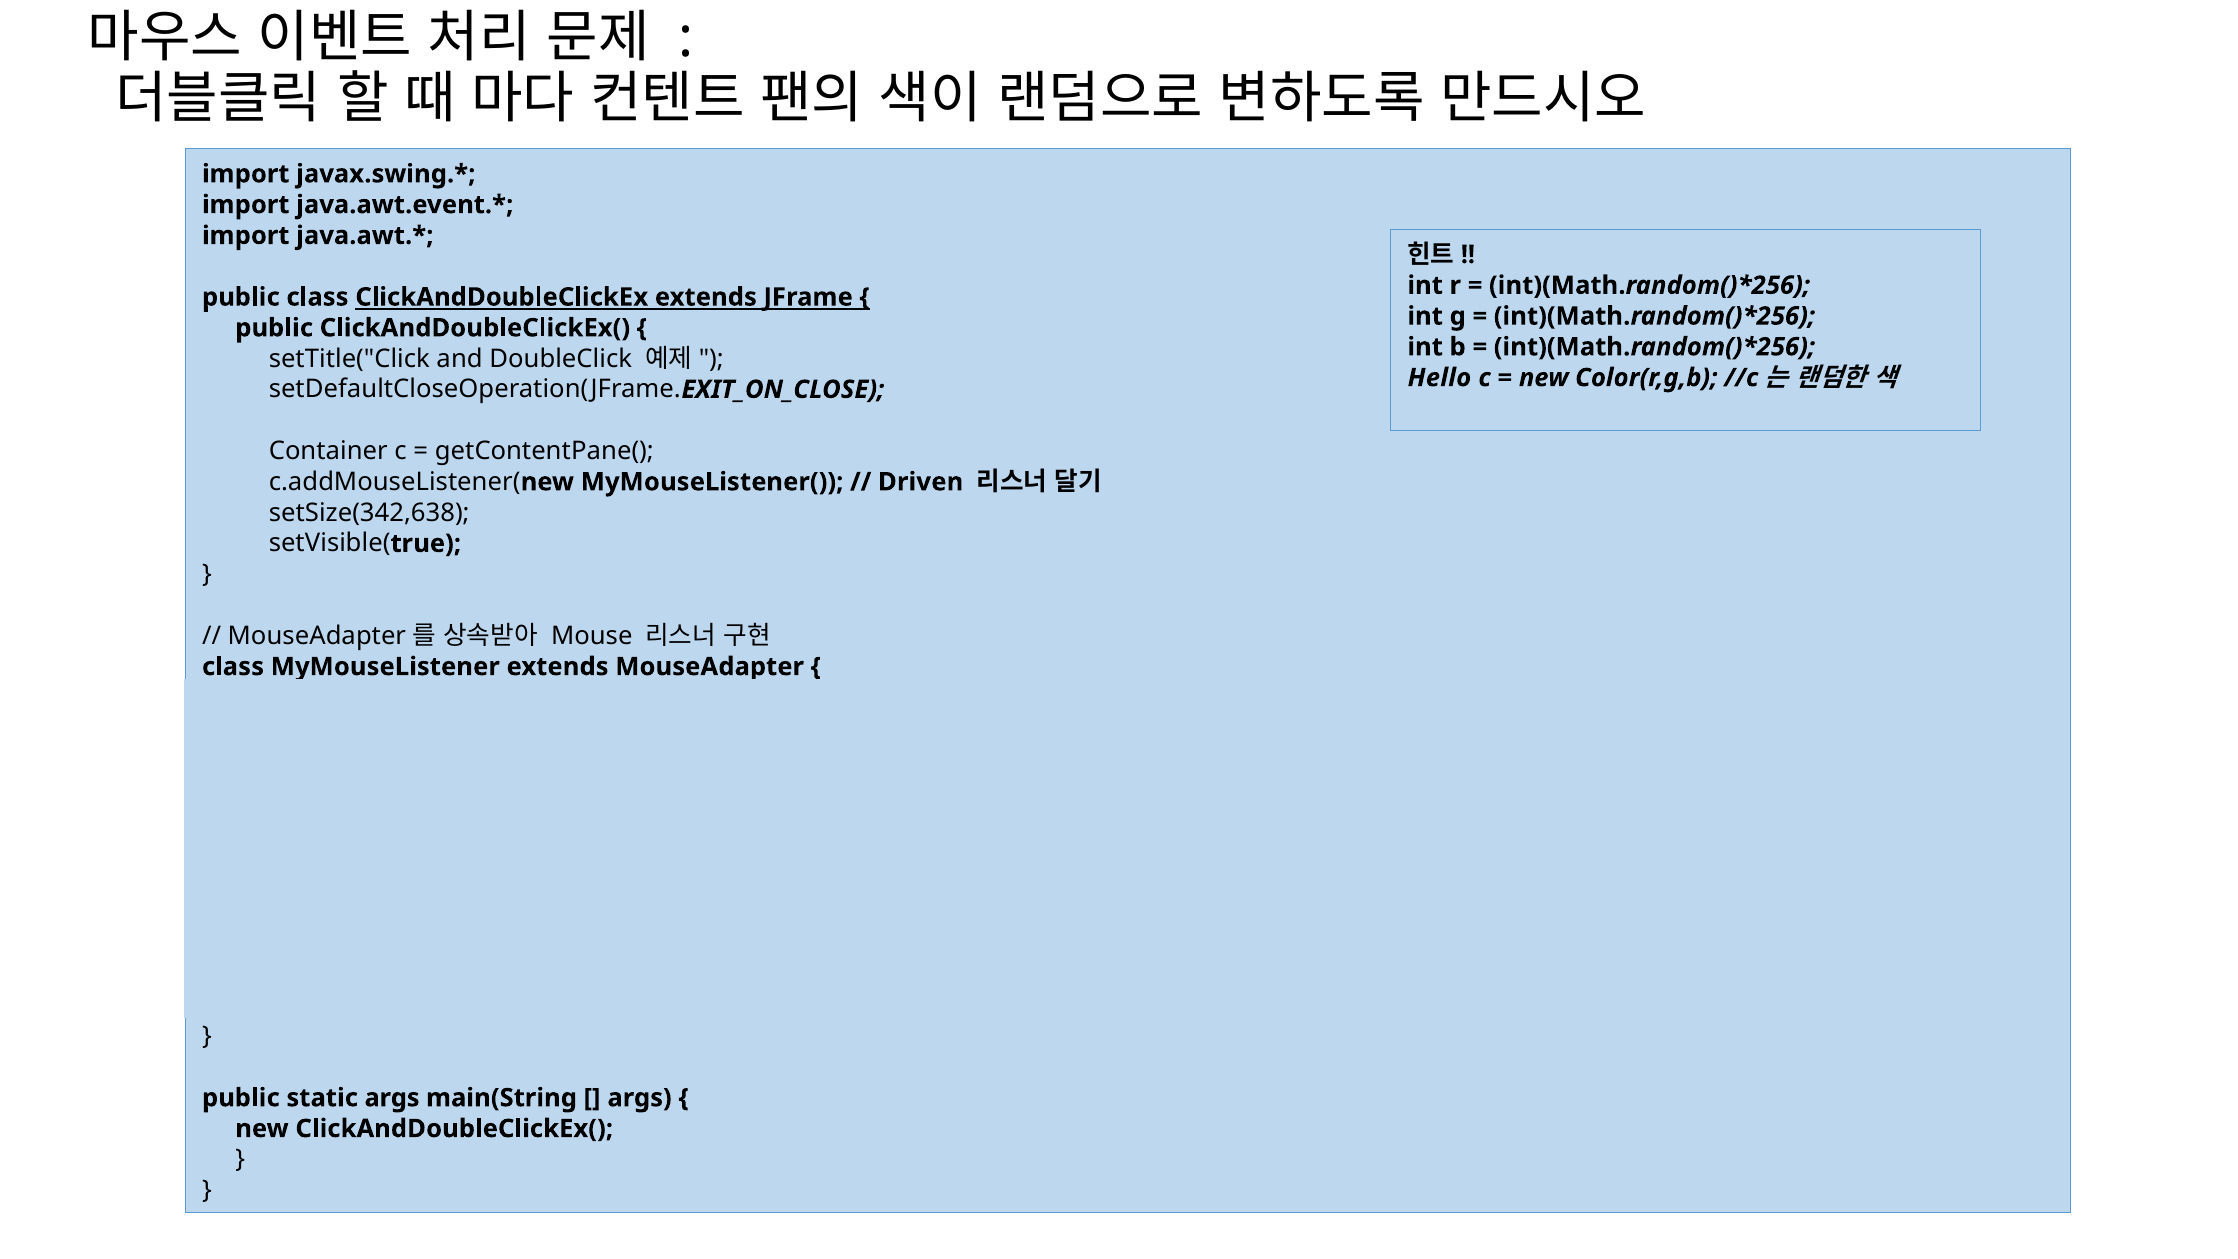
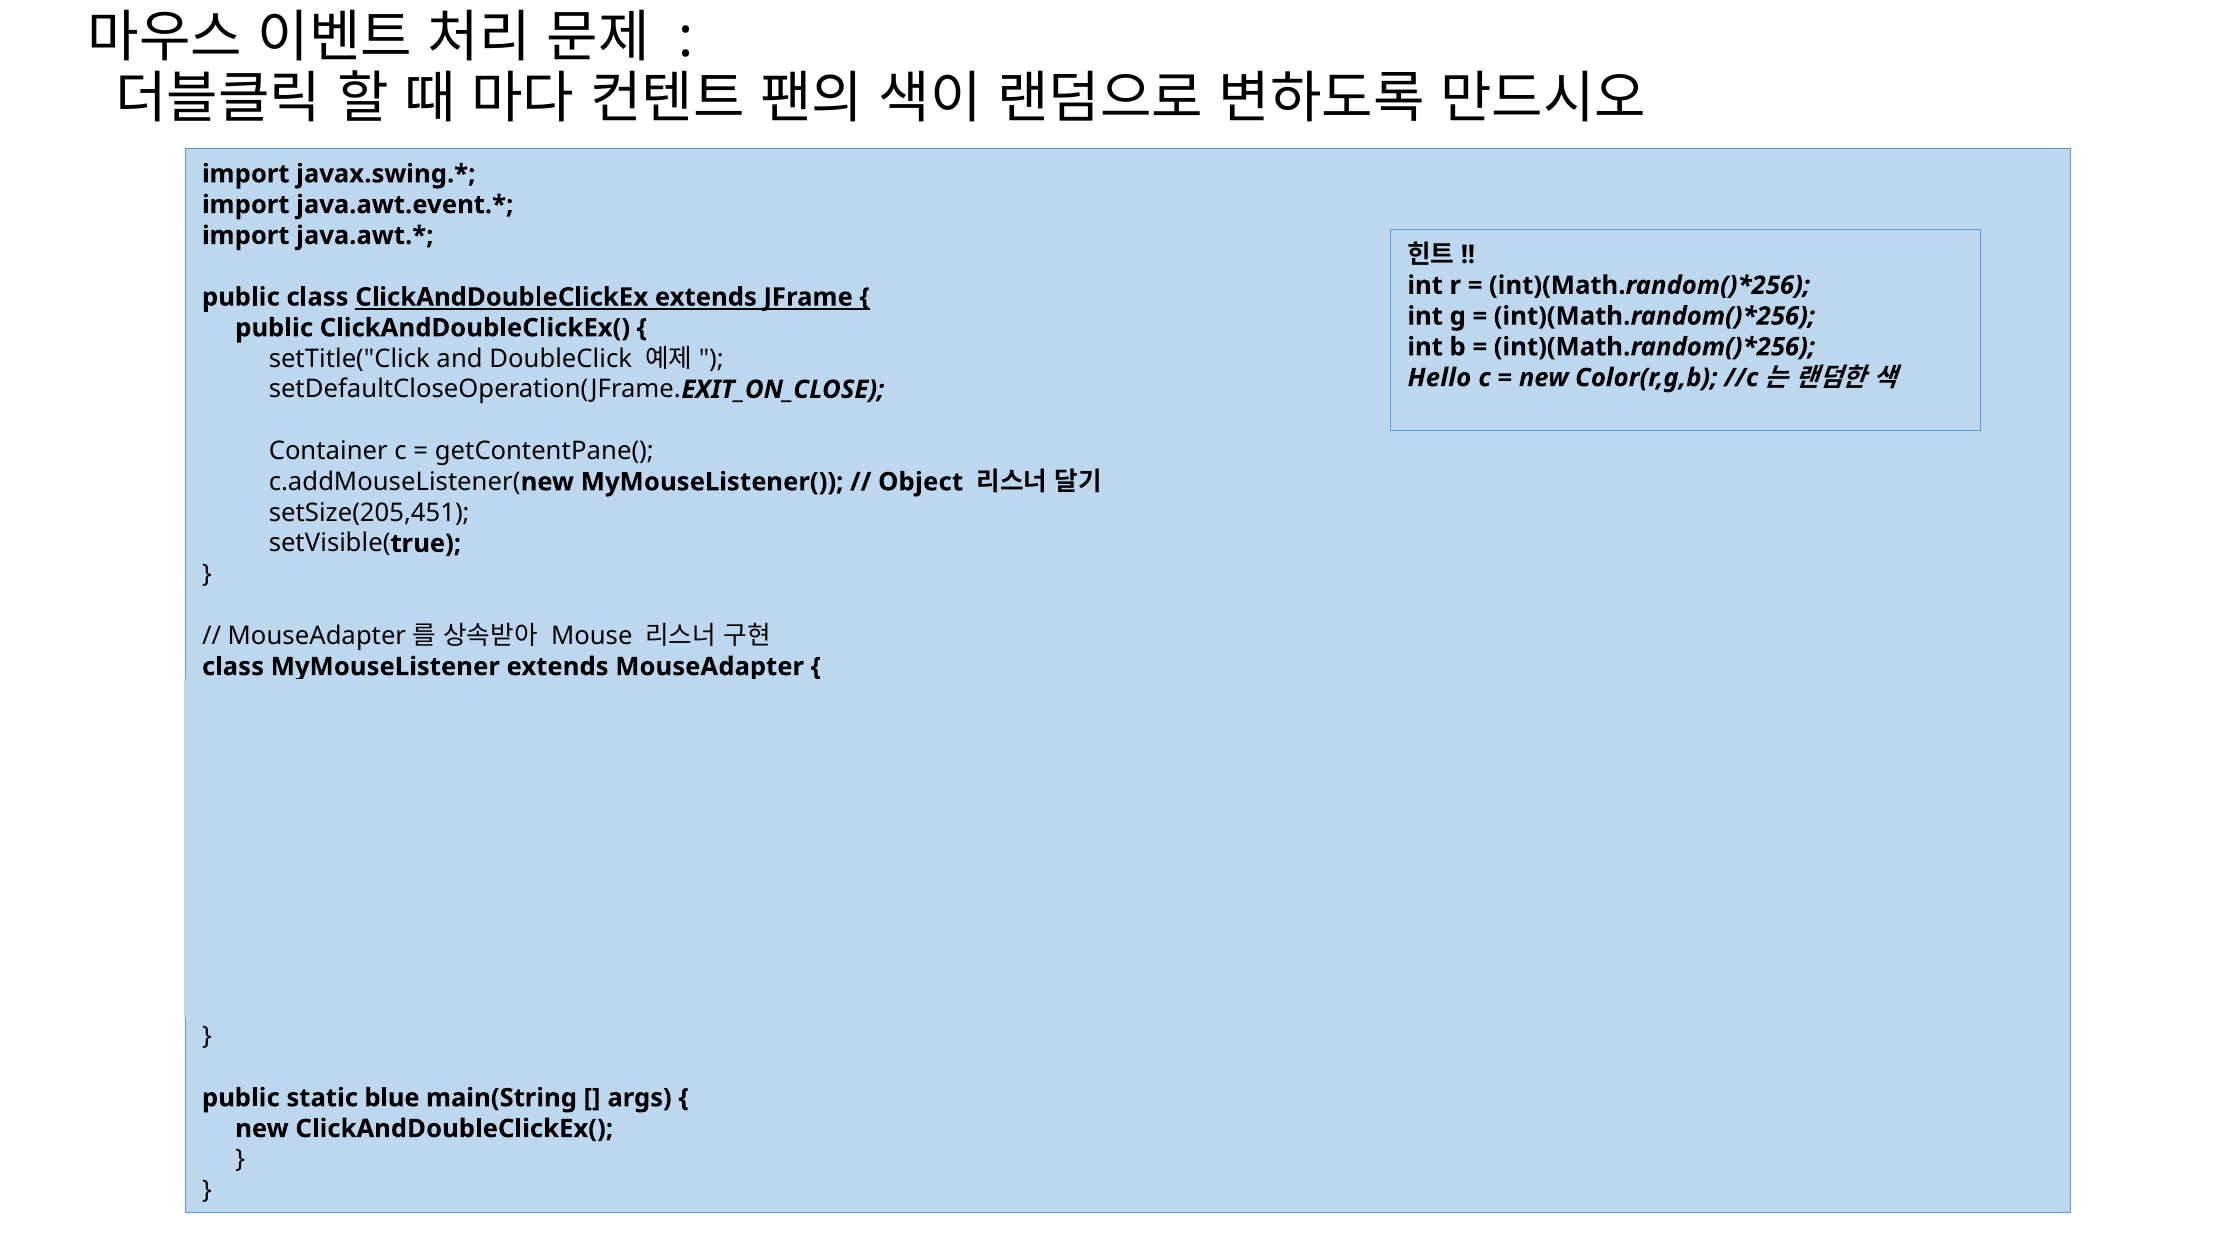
Driven: Driven -> Object (921, 482)
setSize(342,638: setSize(342,638 -> setSize(205,451 (369, 513)
static args: args -> blue (392, 1098)
